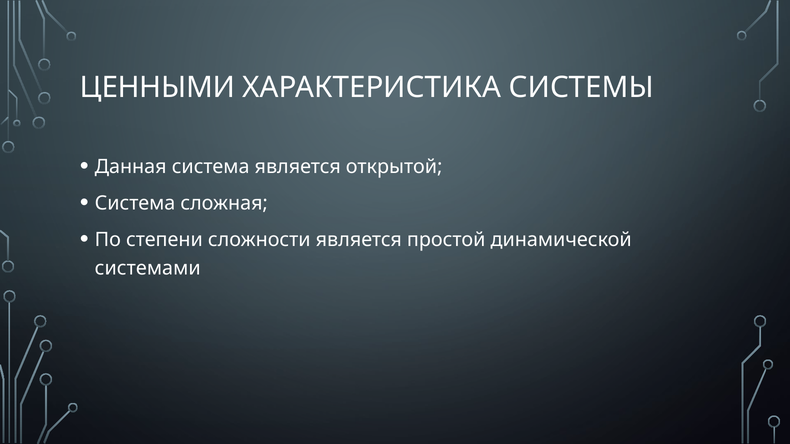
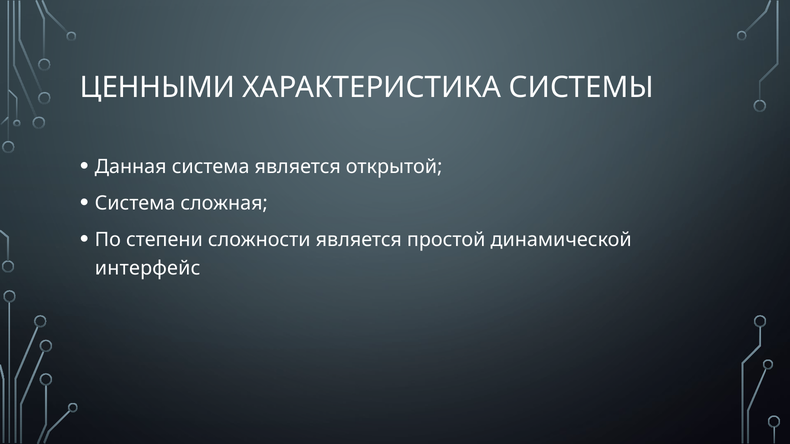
системами: системами -> интерфейс (148, 268)
